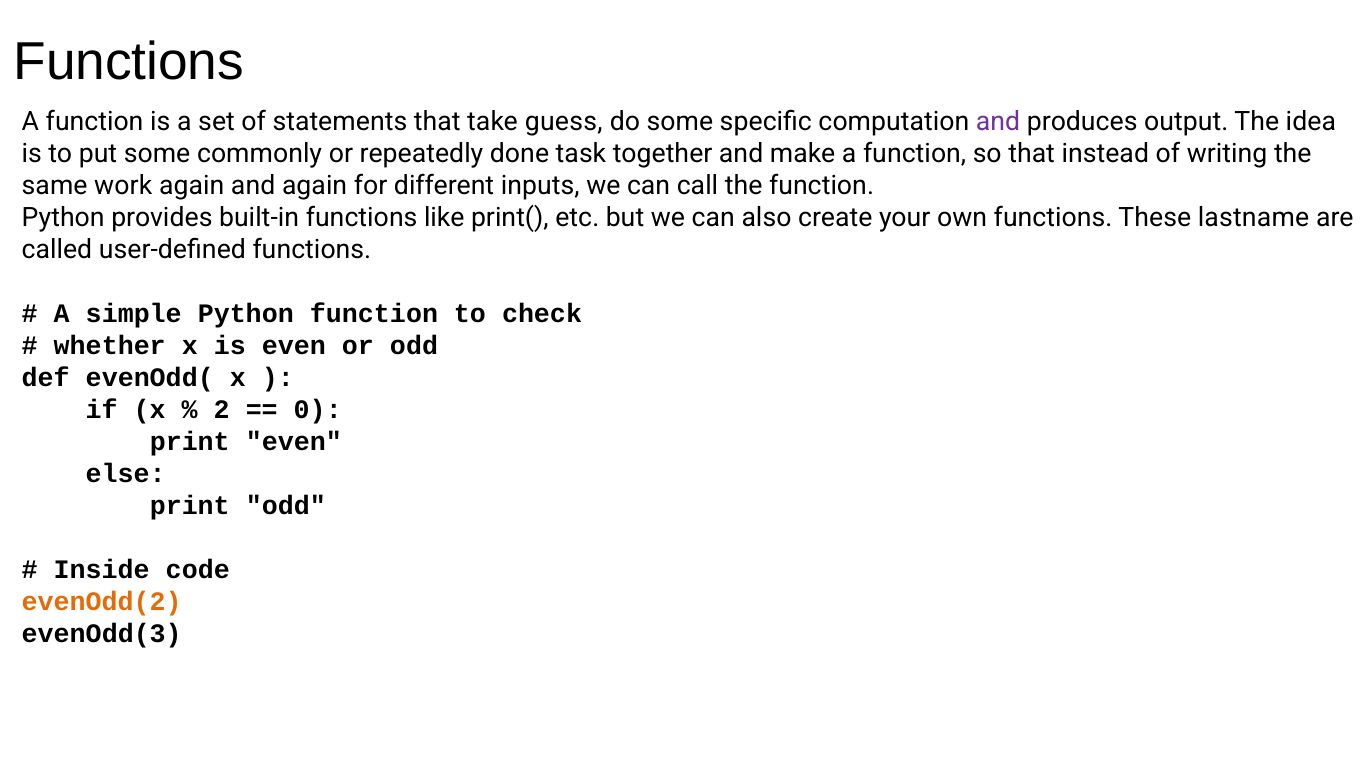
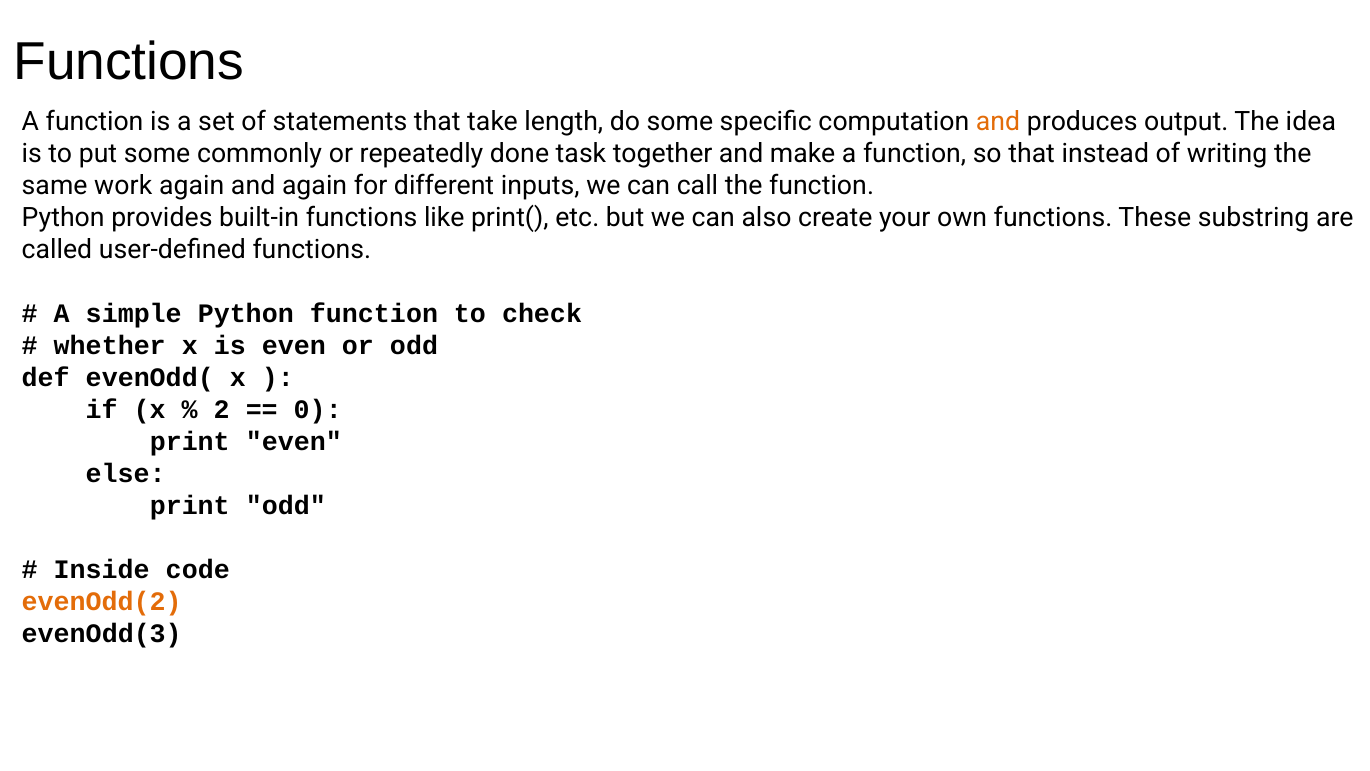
guess: guess -> length (564, 121)
and colour: purple -> orange (998, 121)
lastname: lastname -> substring (1254, 217)
